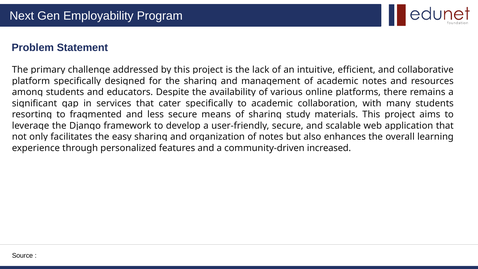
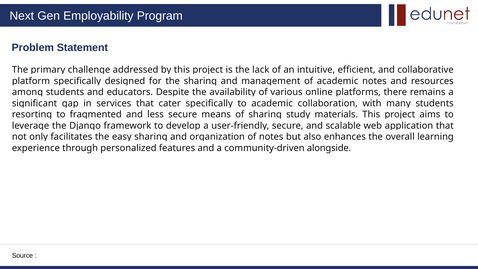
increased: increased -> alongside (329, 148)
